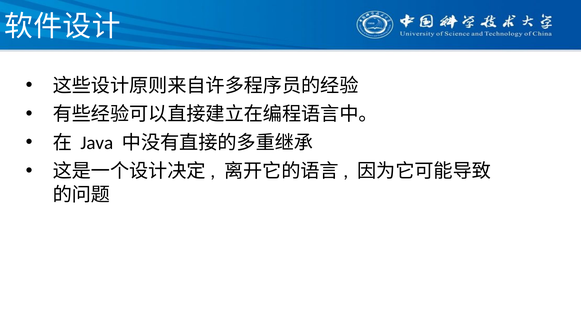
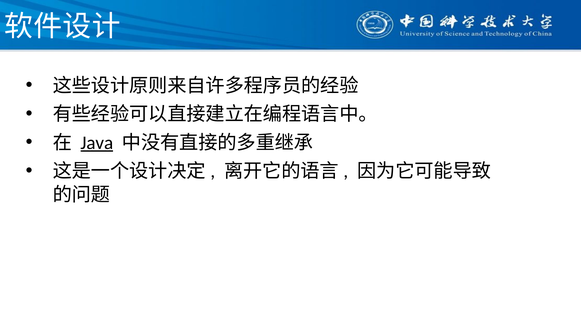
Java underline: none -> present (97, 143)
